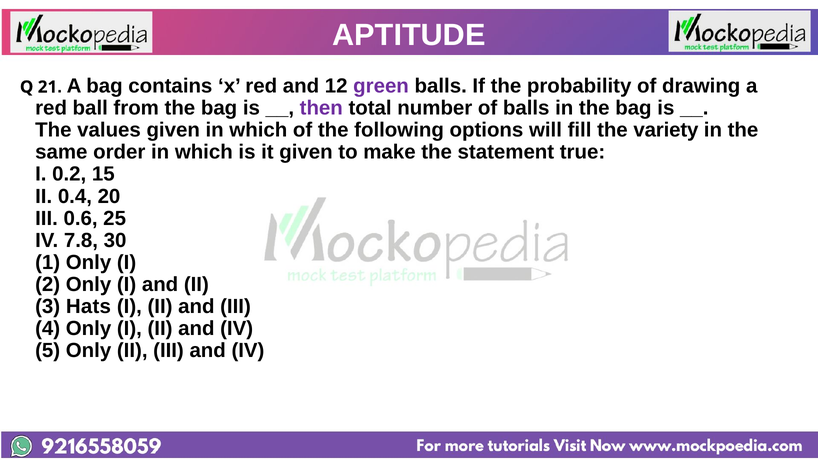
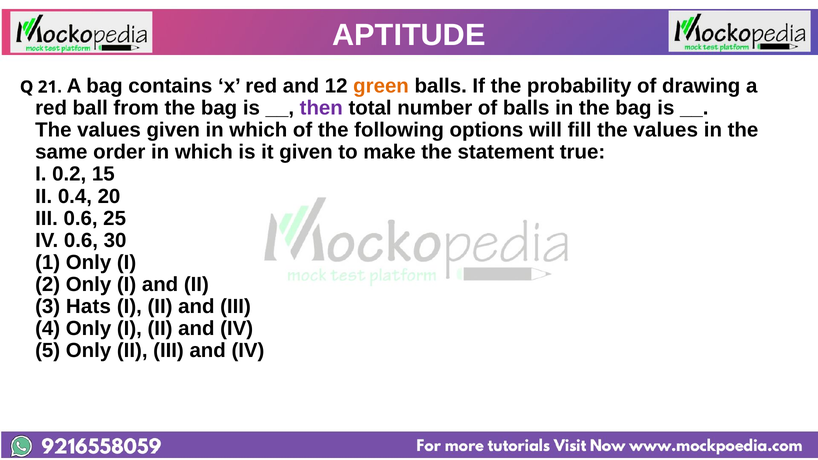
green colour: purple -> orange (381, 86)
fill the variety: variety -> values (666, 130)
IV 7.8: 7.8 -> 0.6 (81, 240)
